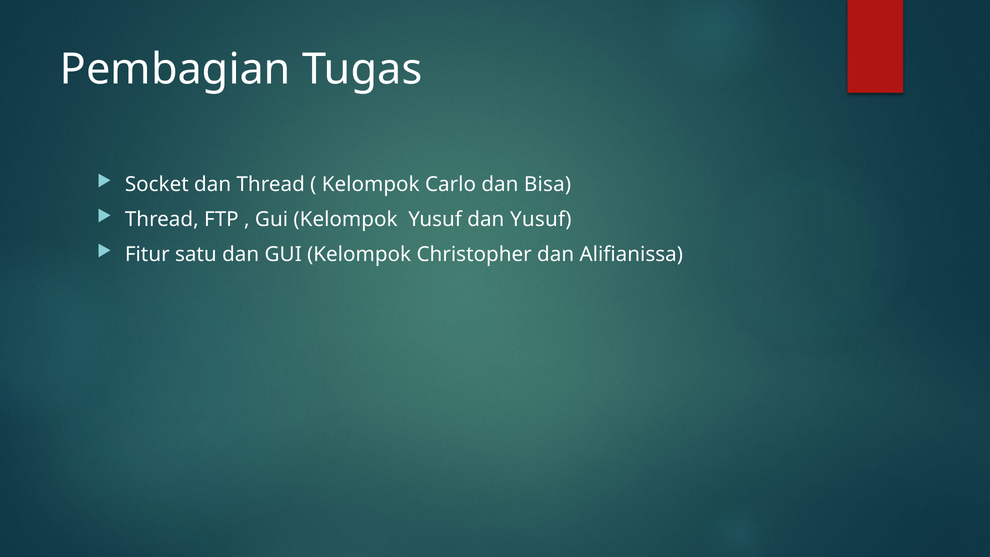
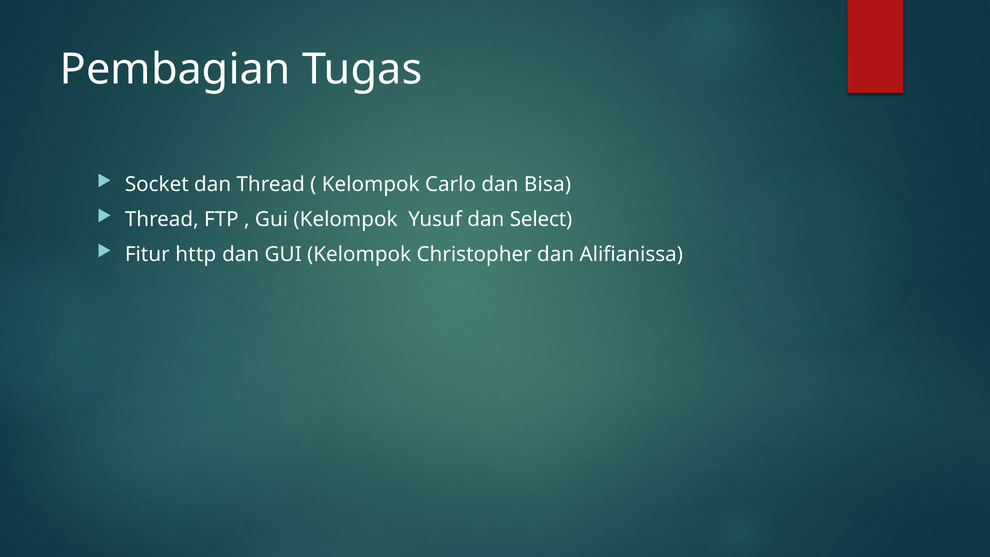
dan Yusuf: Yusuf -> Select (541, 219)
satu: satu -> http (196, 254)
